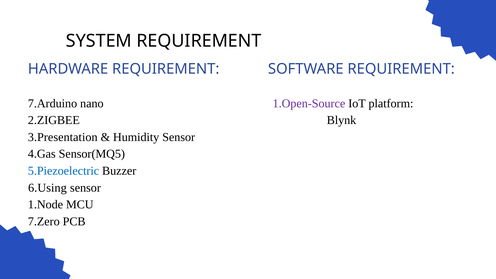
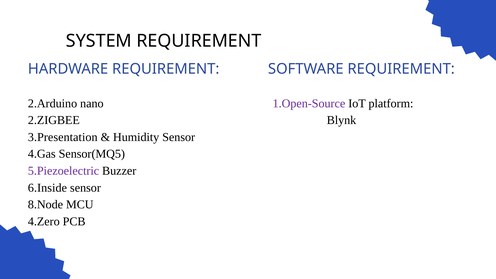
7.Arduino: 7.Arduino -> 2.Arduino (53, 103)
5.Piezoelectric colour: blue -> purple (64, 171)
6.Using: 6.Using -> 6.Inside (47, 188)
1.Node: 1.Node -> 8.Node (45, 205)
7.Zero: 7.Zero -> 4.Zero (44, 221)
